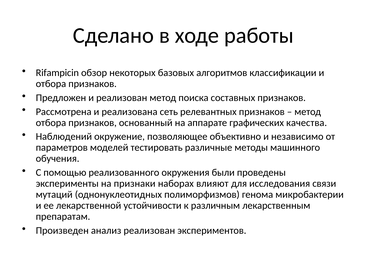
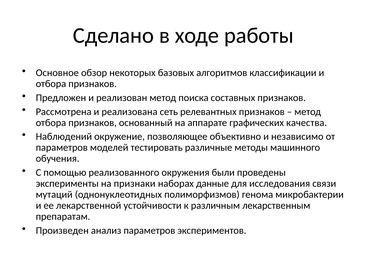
Rifampicin: Rifampicin -> Основное (57, 73)
влияют: влияют -> данные (212, 184)
анализ реализован: реализован -> параметров (149, 231)
